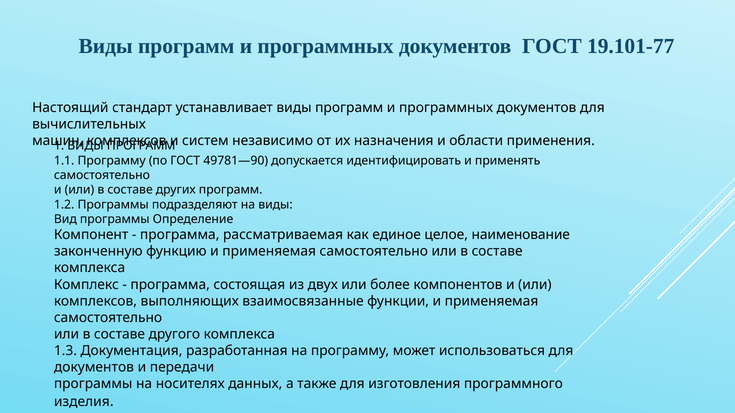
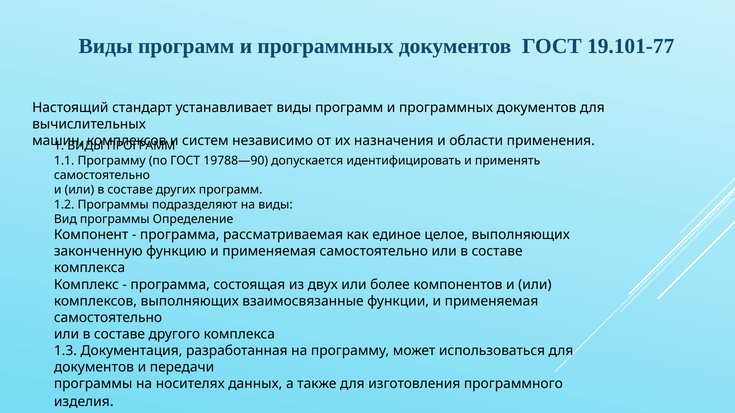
49781—90: 49781—90 -> 19788—90 (236, 161)
целое наименование: наименование -> выполняющих (521, 235)
